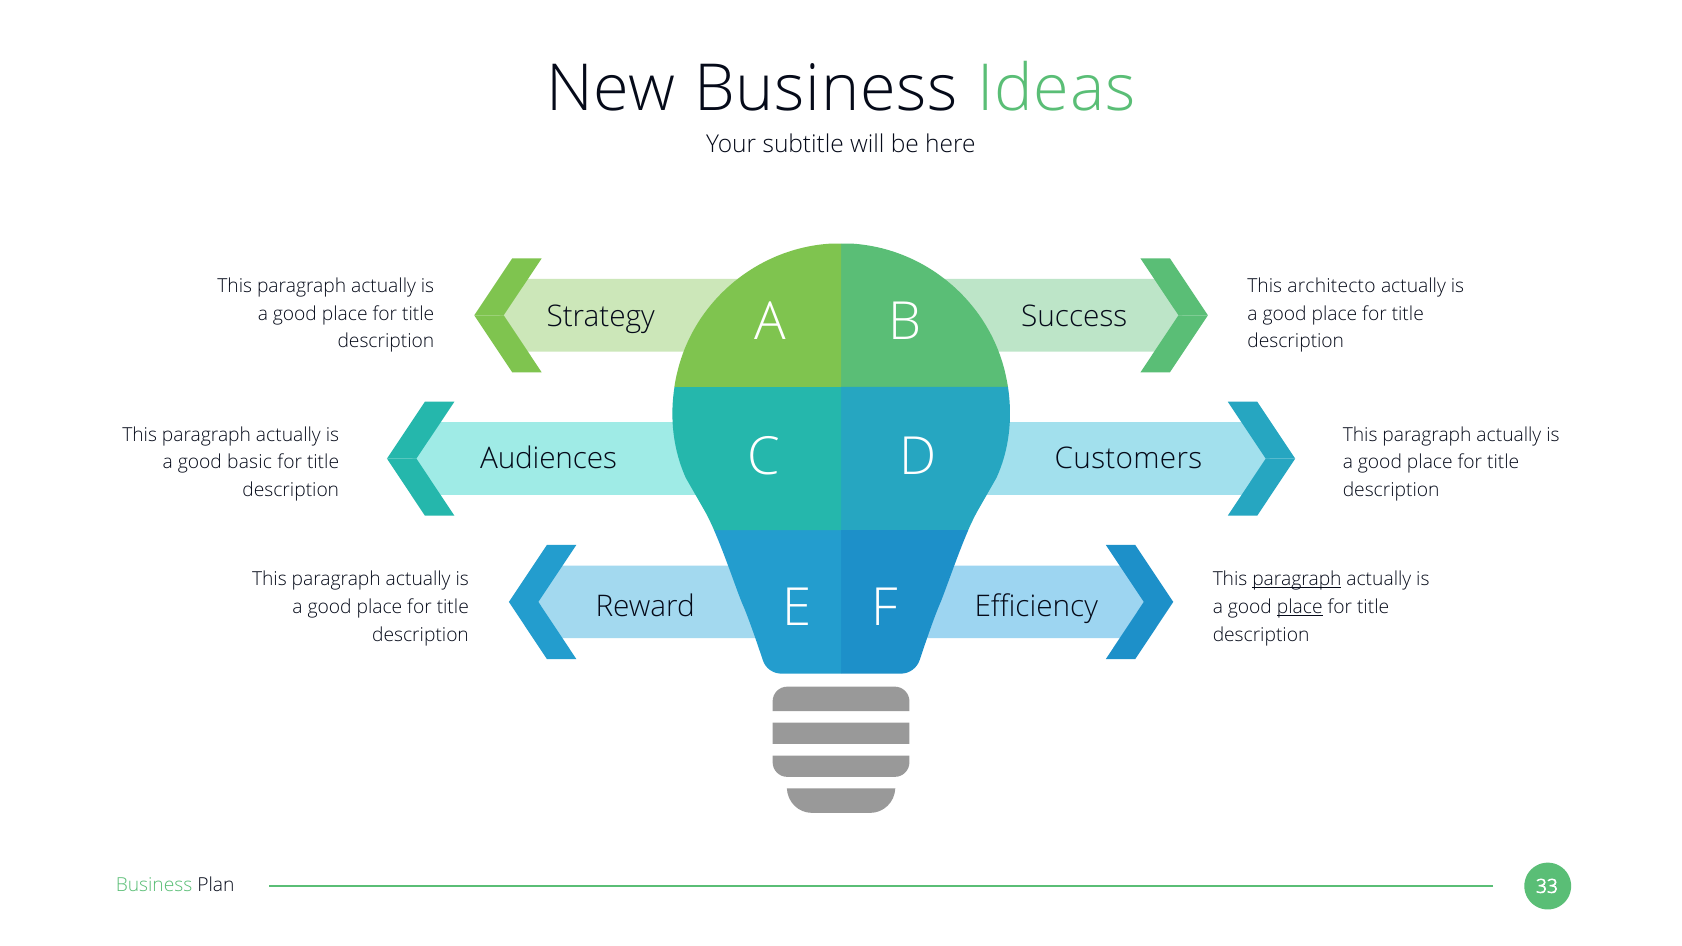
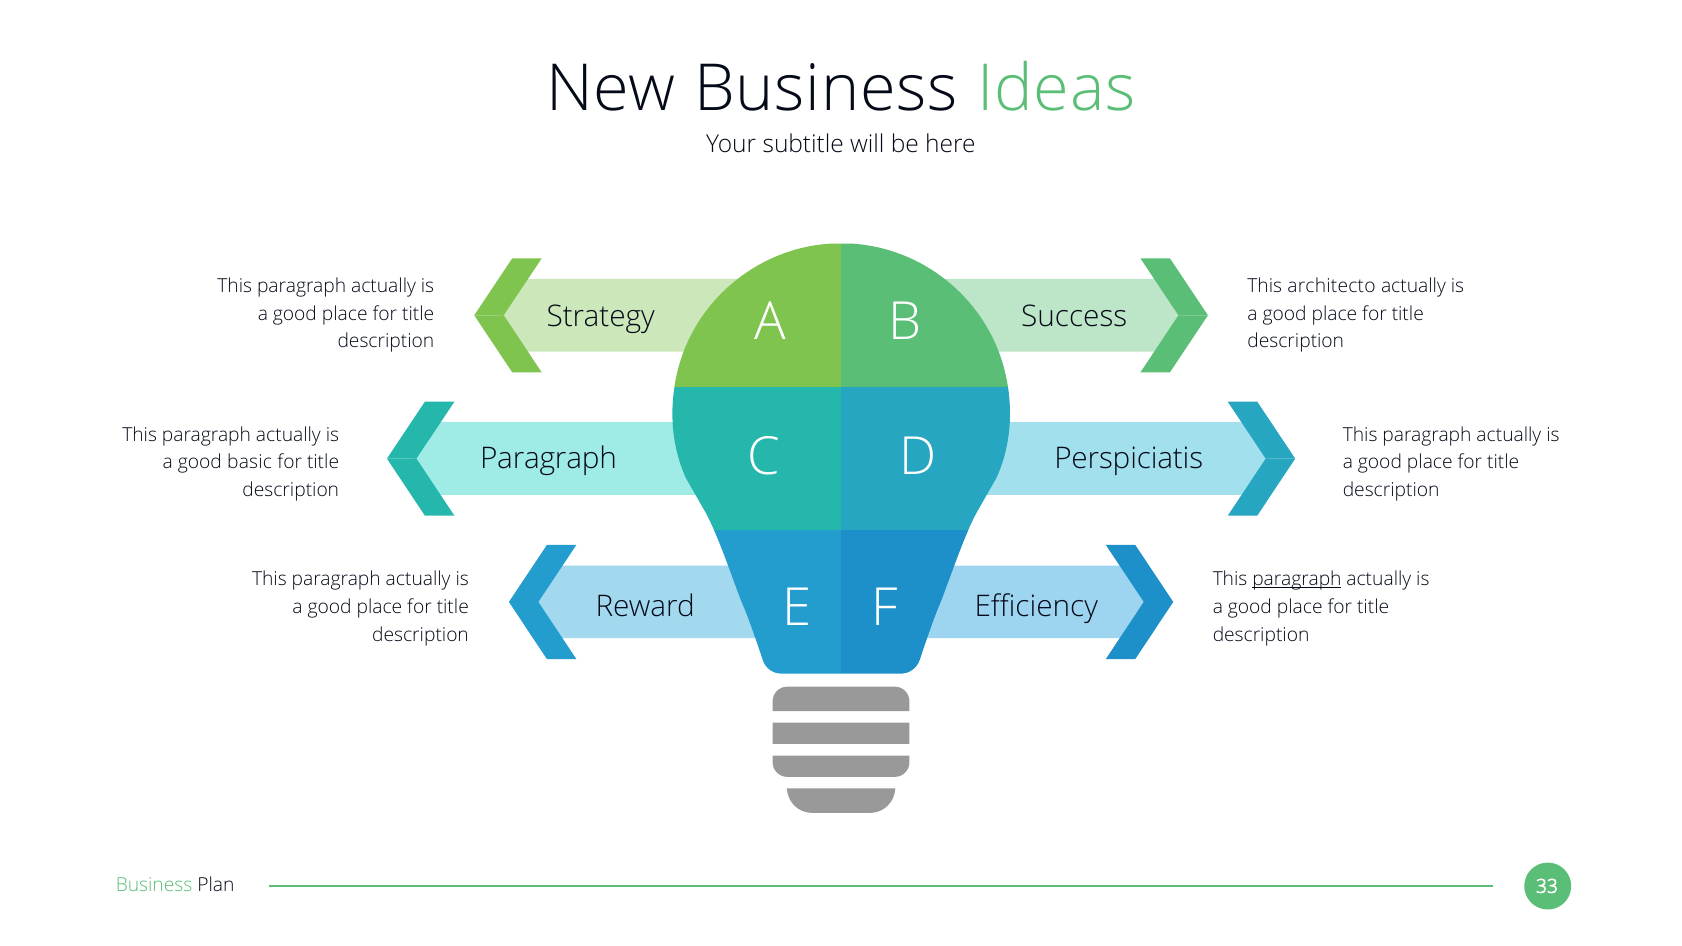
Audiences: Audiences -> Paragraph (548, 458)
Customers: Customers -> Perspiciatis (1129, 458)
place underline: present -> none (1300, 607)
